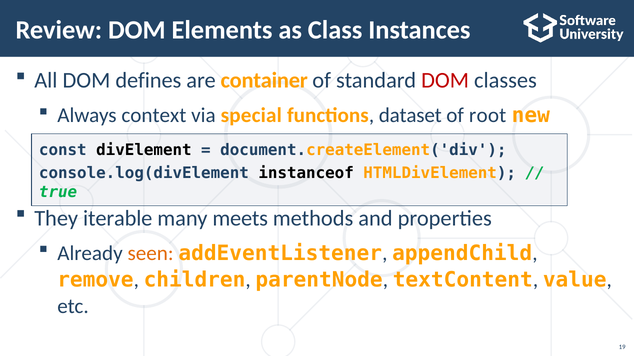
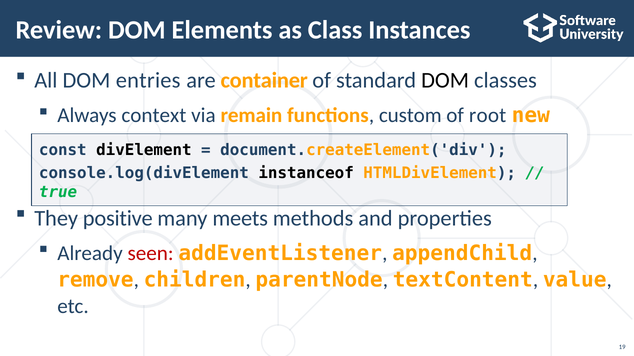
defines: defines -> entries (148, 80)
DOM colour: red -> black (445, 80)
special: special -> remain (251, 116)
dataset: dataset -> custom (410, 116)
iterable: iterable -> positive (118, 219)
seen colour: orange -> red (151, 254)
